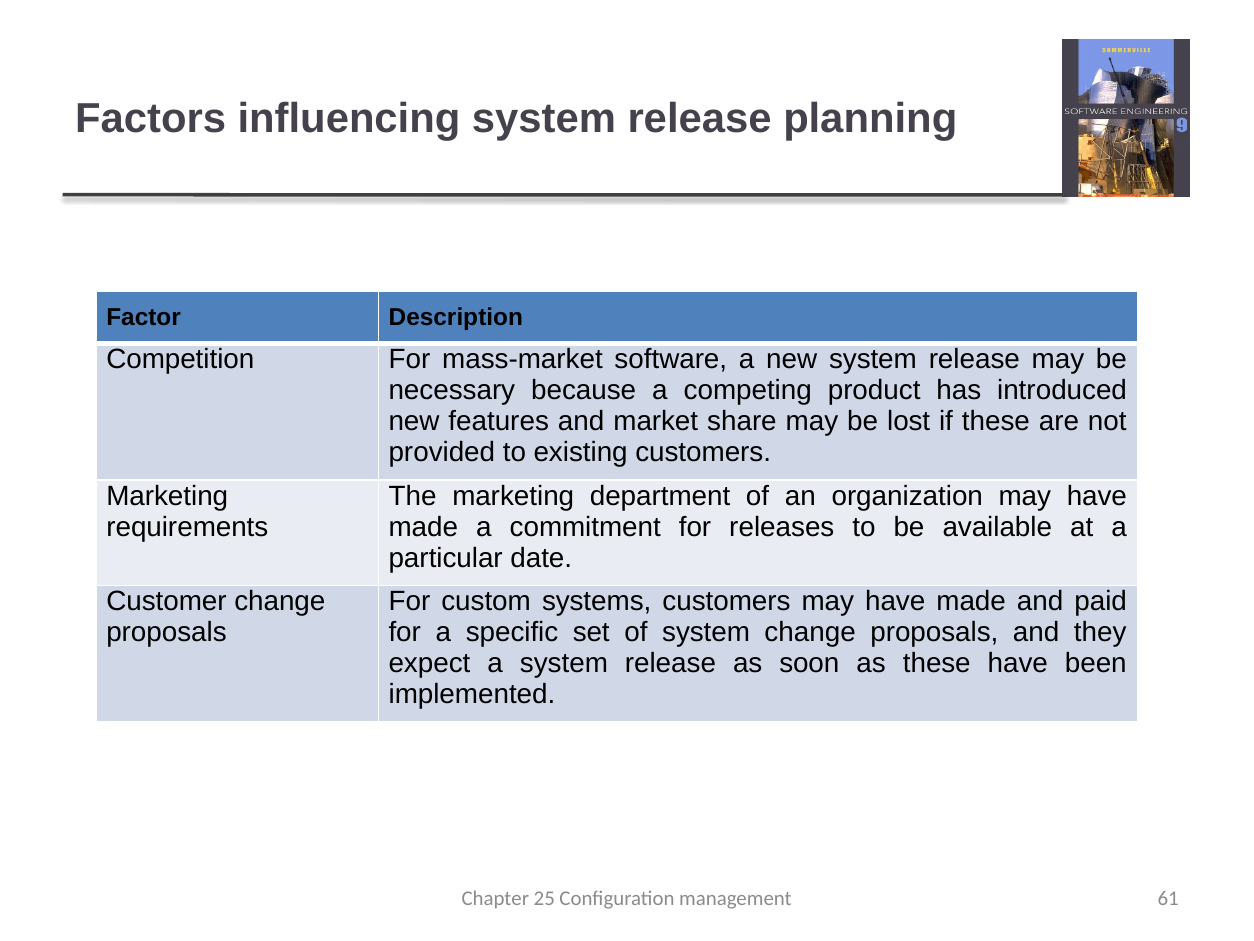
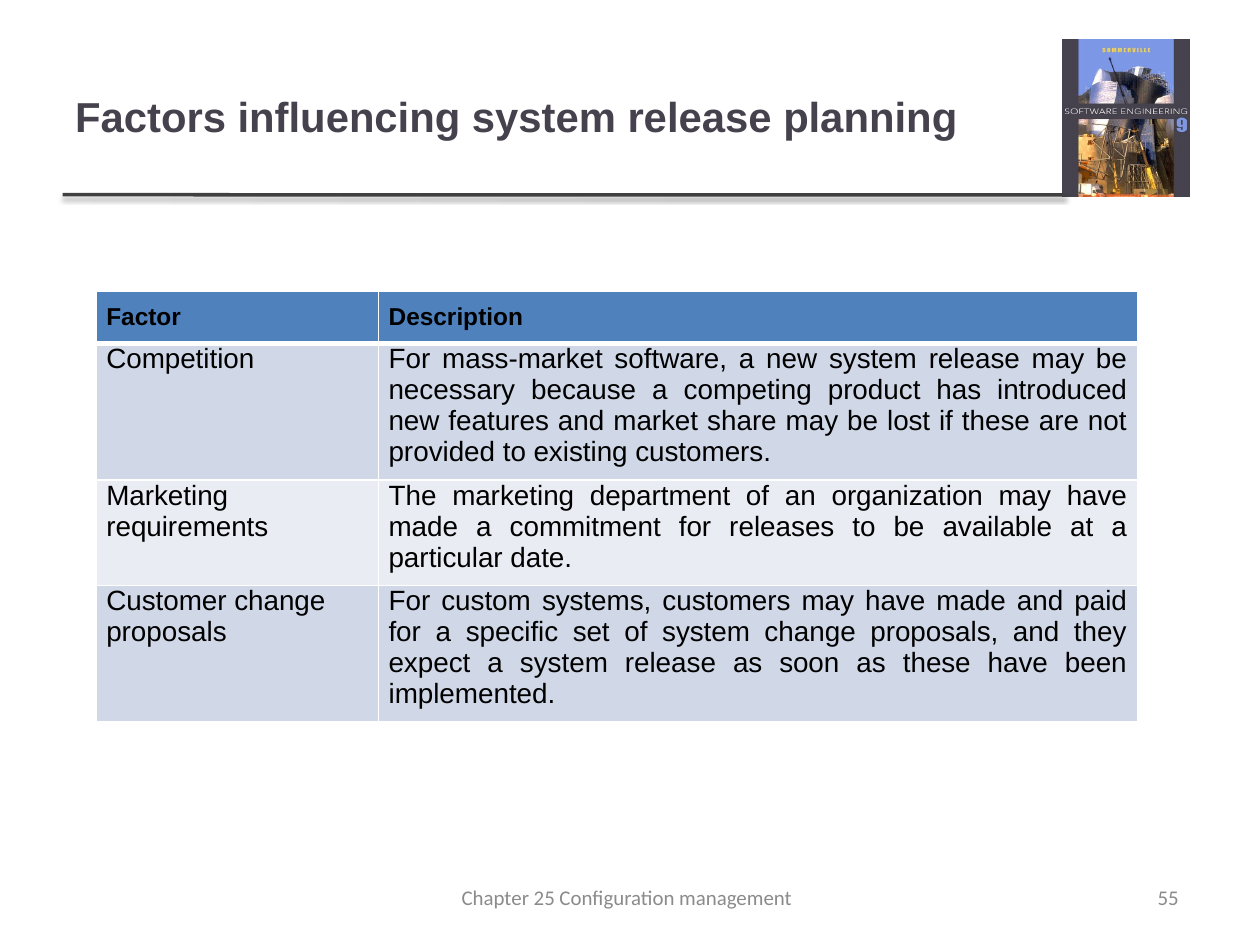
61: 61 -> 55 (1168, 898)
